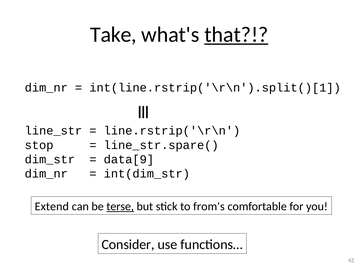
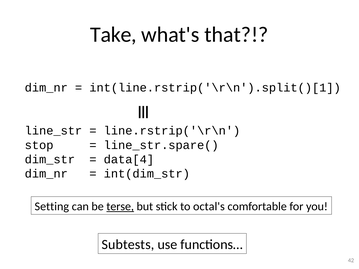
that underline: present -> none (236, 35)
data[9: data[9 -> data[4 (129, 160)
Extend: Extend -> Setting (52, 207)
from's: from's -> octal's (209, 207)
Consider: Consider -> Subtests (128, 245)
